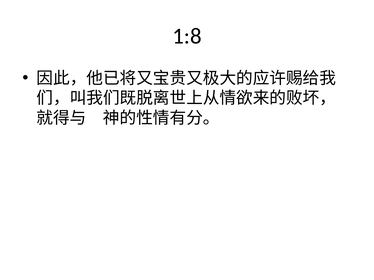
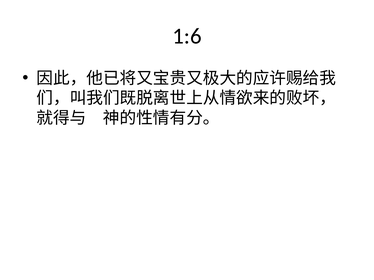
1:8: 1:8 -> 1:6 (187, 36)
